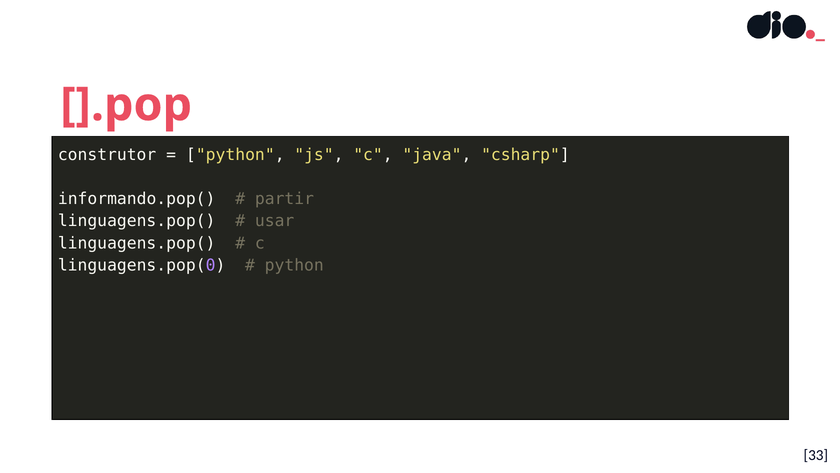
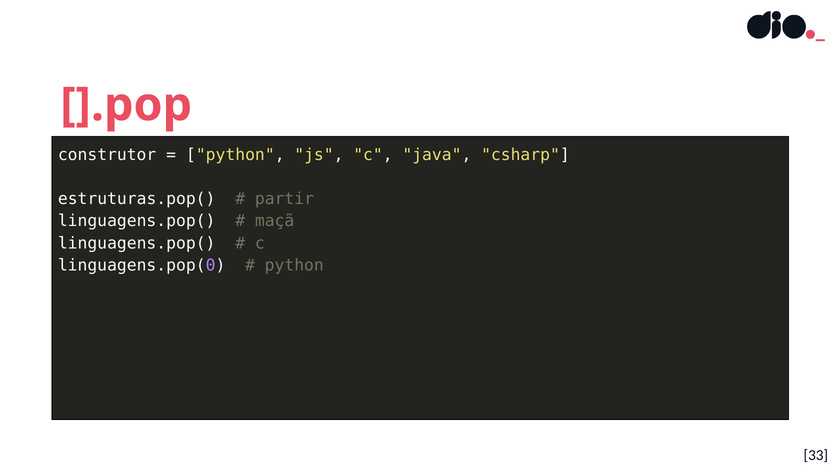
informando.pop(: informando.pop( -> estruturas.pop( (137, 199)
usar: usar -> maçã (275, 221)
